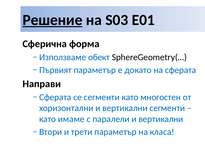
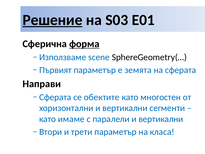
форма underline: none -> present (84, 44)
обект: обект -> scene (99, 57)
докато: докато -> земята (138, 70)
се сегменти: сегменти -> обектите (102, 97)
